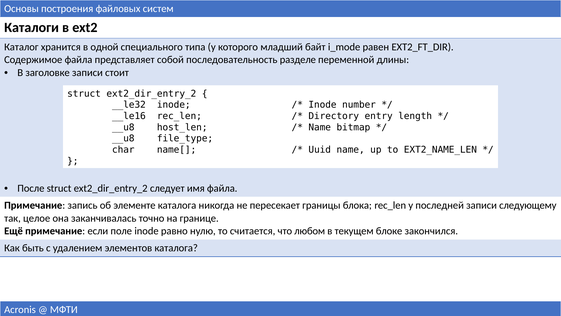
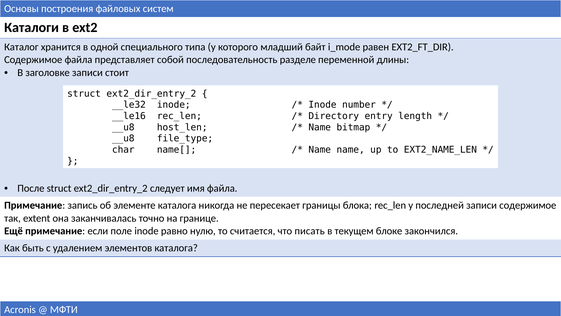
Uuid: Uuid -> Name (320, 150)
записи следующему: следующему -> содержимое (528, 205)
целое: целое -> extent (37, 218)
любом: любом -> писать (310, 231)
